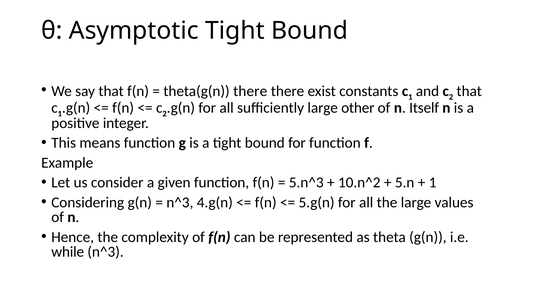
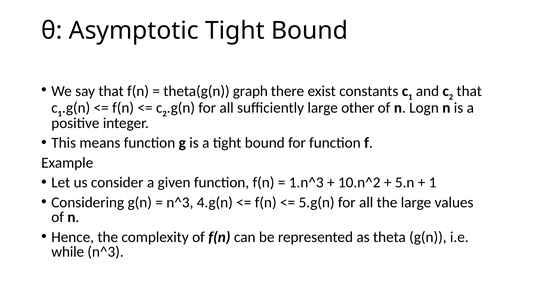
theta(g(n there: there -> graph (250, 91)
Itself: Itself -> Logn (424, 108)
5.n^3: 5.n^3 -> 1.n^3 (306, 182)
